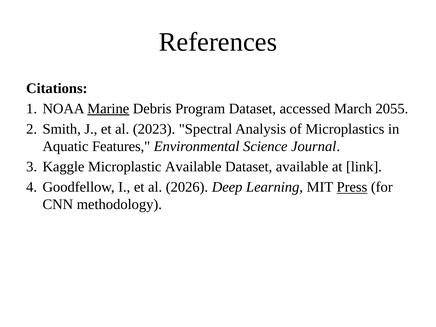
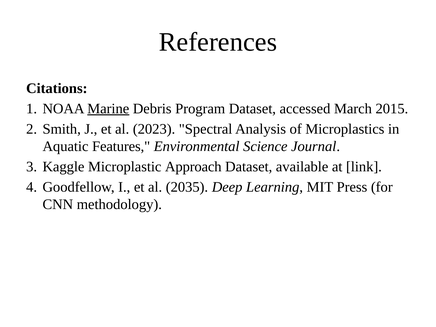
2055: 2055 -> 2015 (392, 109)
Microplastic Available: Available -> Approach (193, 167)
2026: 2026 -> 2035 (187, 187)
Press underline: present -> none (352, 187)
